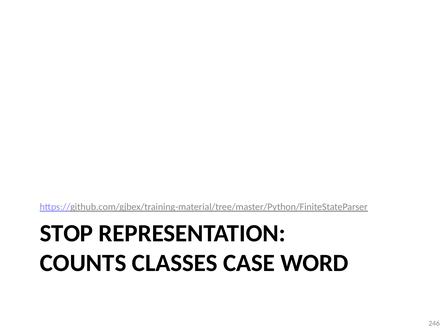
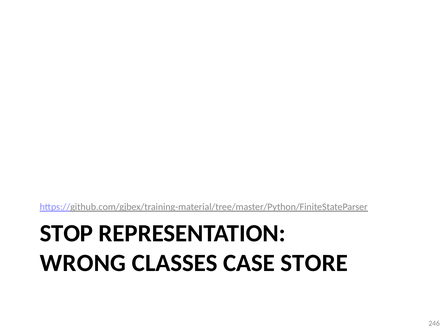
COUNTS: COUNTS -> WRONG (83, 263)
WORD: WORD -> STORE (314, 263)
